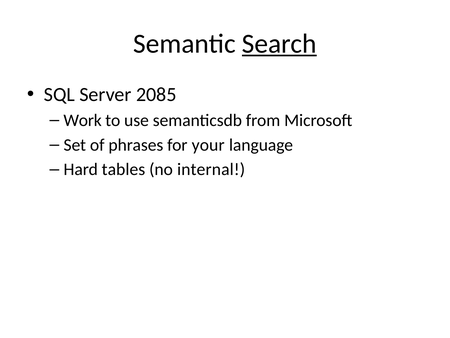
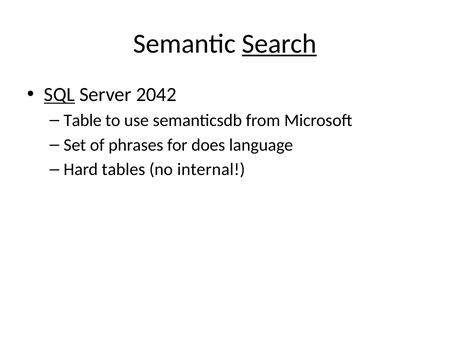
SQL underline: none -> present (59, 94)
2085: 2085 -> 2042 (156, 94)
Work: Work -> Table (83, 120)
your: your -> does (208, 145)
